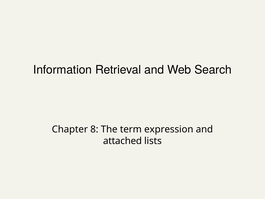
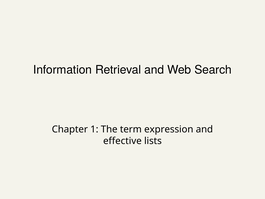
8: 8 -> 1 (94, 129)
attached: attached -> effective (122, 141)
